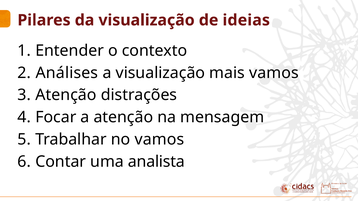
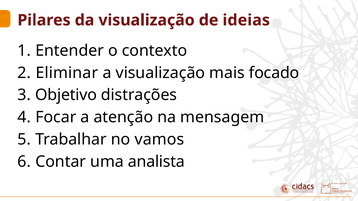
Análises: Análises -> Eliminar (67, 73)
mais vamos: vamos -> focado (274, 73)
Atenção: Atenção -> Objetivo (66, 95)
